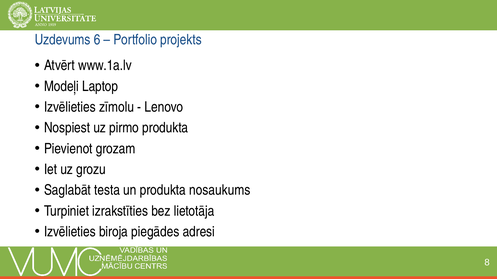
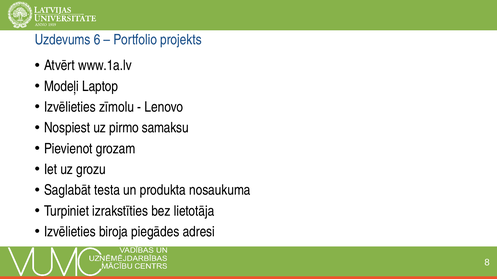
pirmo produkta: produkta -> samaksu (165, 128)
nosaukums: nosaukums -> nosaukuma (220, 191)
